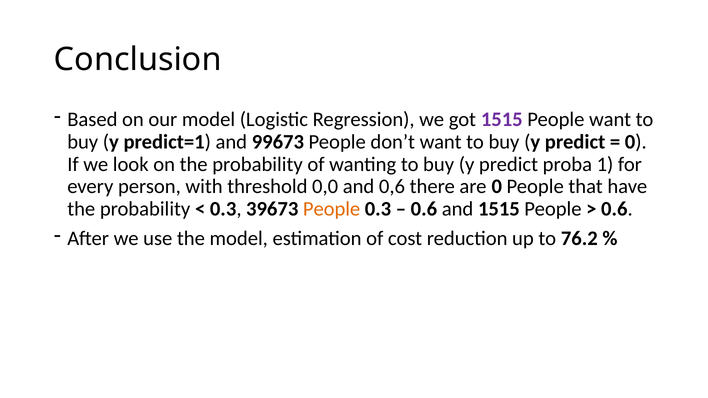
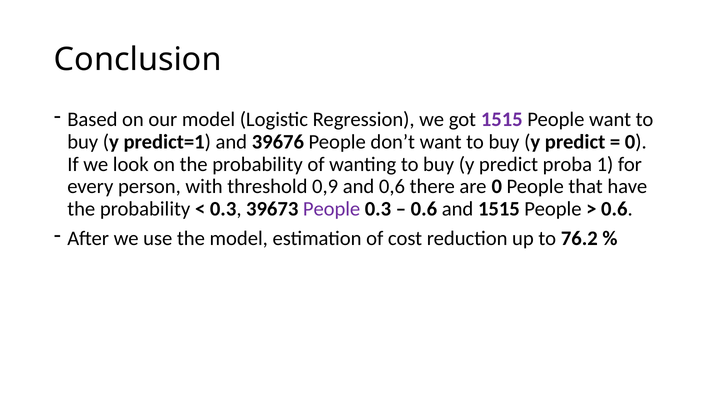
99673: 99673 -> 39676 (278, 142)
0,0: 0,0 -> 0,9 (325, 187)
People colour: orange -> purple (332, 209)
